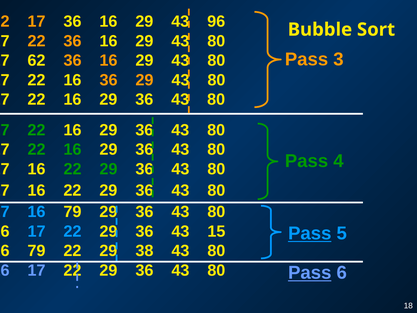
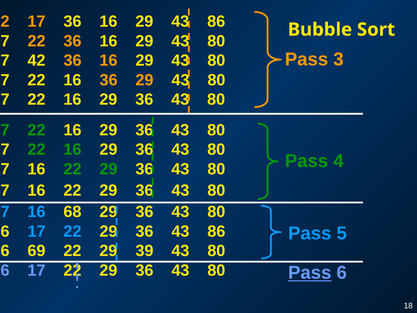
96: 96 -> 86 (216, 22)
62: 62 -> 42 (36, 60)
79: 79 -> 68 (72, 212)
36 43 15: 15 -> 86 (216, 231)
Pass underline: present -> none (310, 233)
79: 79 -> 69 (36, 251)
38: 38 -> 39 (144, 251)
